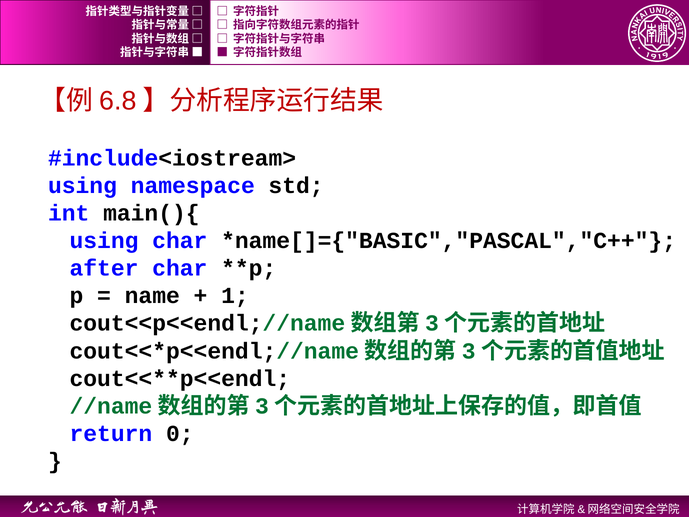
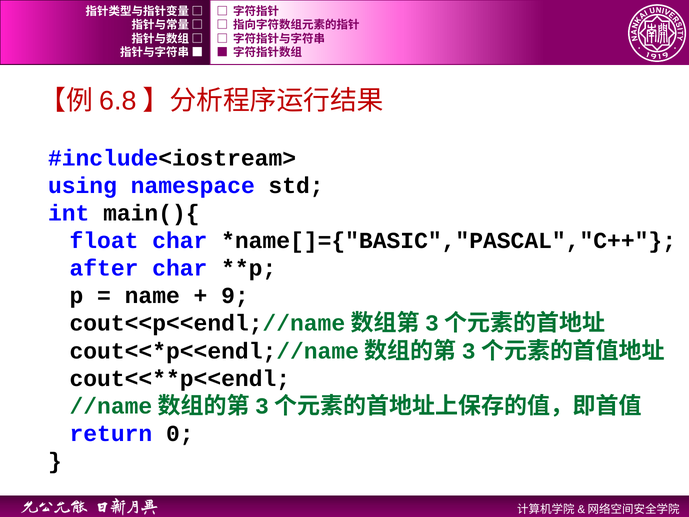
using: using -> float (104, 241)
1: 1 -> 9 (235, 296)
